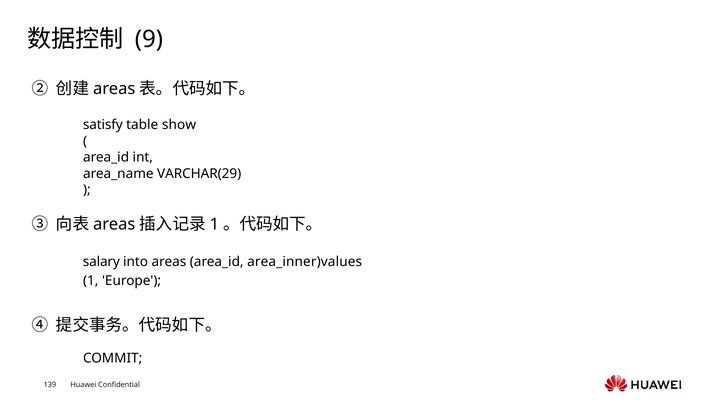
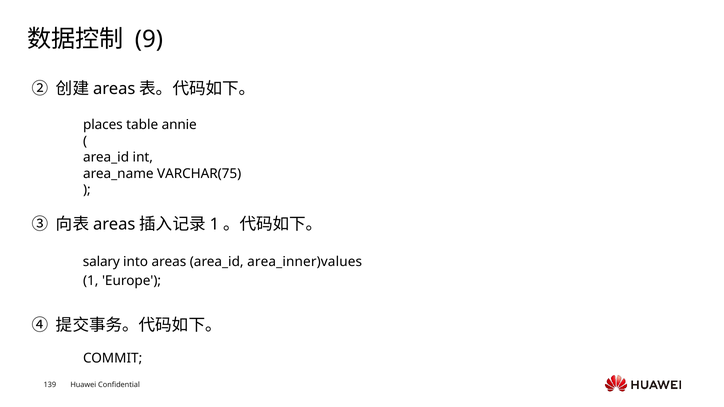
satisfy: satisfy -> places (103, 125)
show: show -> annie (179, 125)
VARCHAR(29: VARCHAR(29 -> VARCHAR(75 (199, 174)
